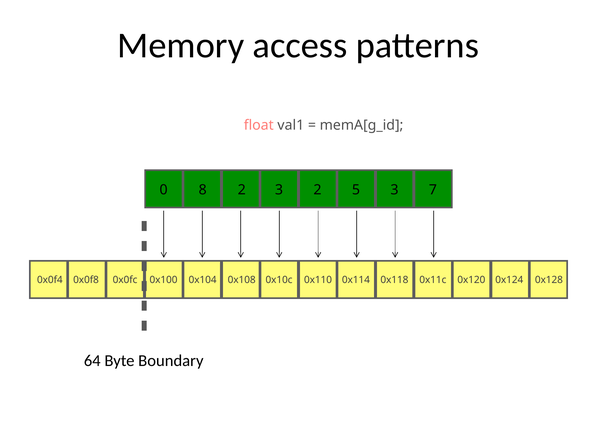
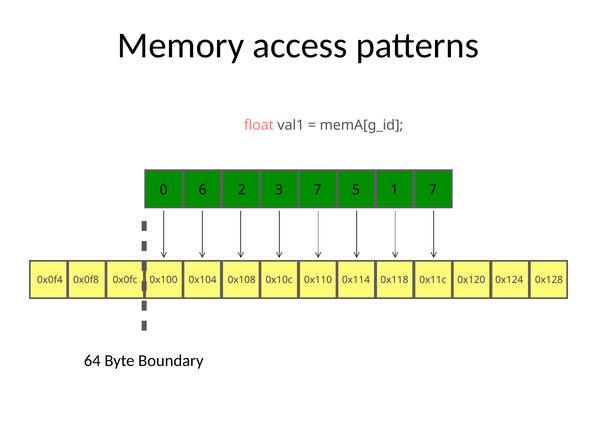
8: 8 -> 6 (203, 190)
3 2: 2 -> 7 (318, 190)
5 3: 3 -> 1 (394, 190)
